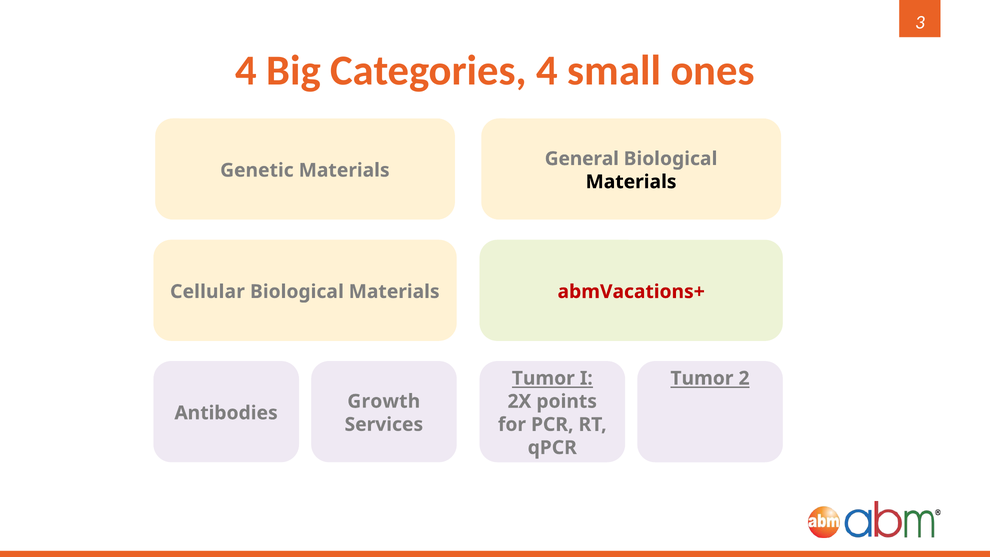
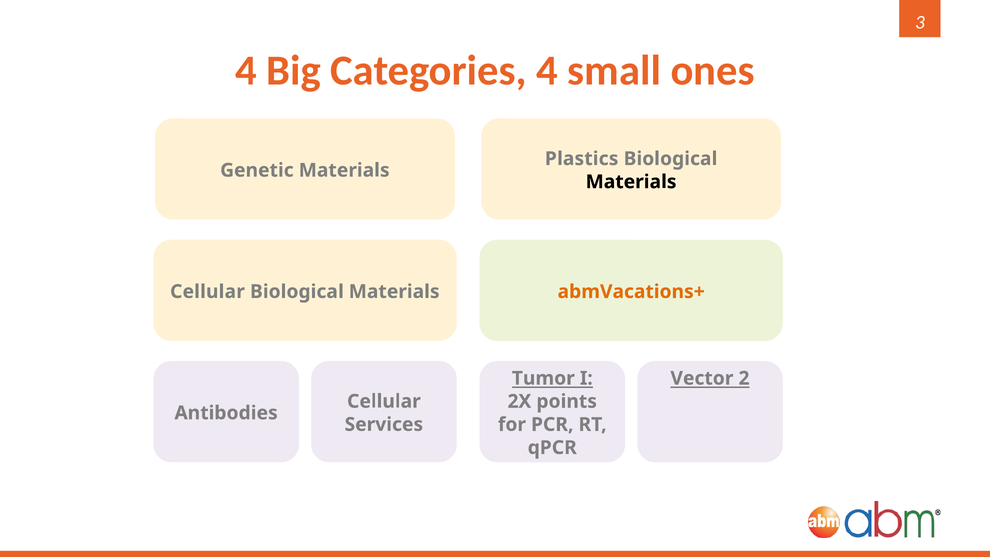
General: General -> Plastics (582, 159)
abmVacations+ colour: red -> orange (631, 292)
Tumor: Tumor -> Vector (702, 378)
Growth: Growth -> Cellular (384, 401)
